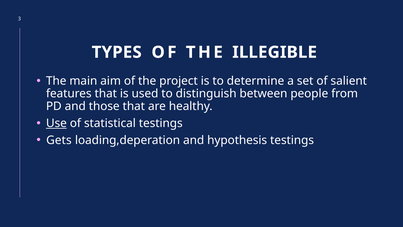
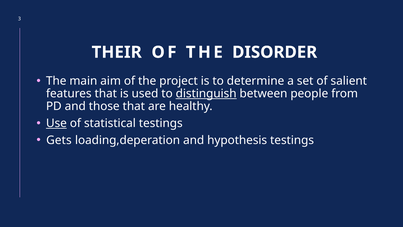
TYPES: TYPES -> THEIR (117, 52)
ILLEGIBLE: ILLEGIBLE -> DISORDER (275, 52)
distinguish underline: none -> present (206, 94)
